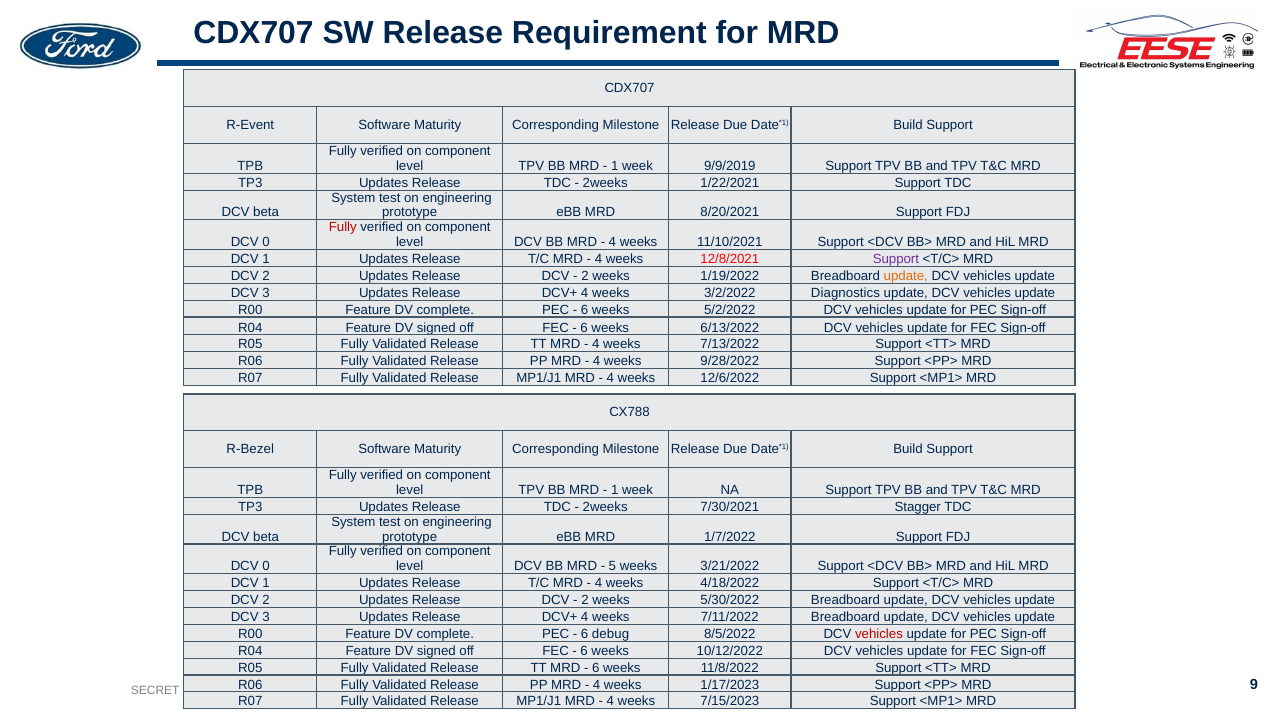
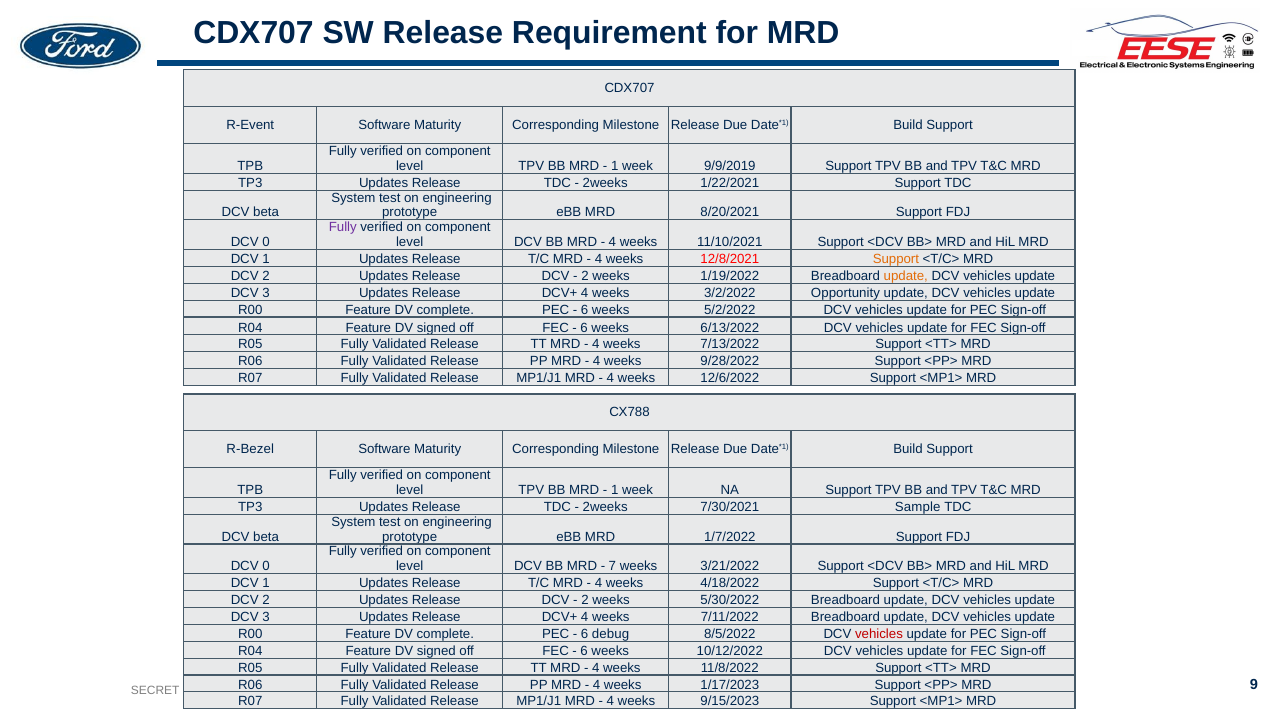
Fully colour: red -> purple (343, 227)
Support colour: purple -> orange (896, 259)
Diagnostics: Diagnostics -> Opportunity (846, 293)
Stagger: Stagger -> Sample (918, 507)
5: 5 -> 7 (612, 567)
6: 6 -> 4 (596, 668)
7/15/2023: 7/15/2023 -> 9/15/2023 (730, 702)
